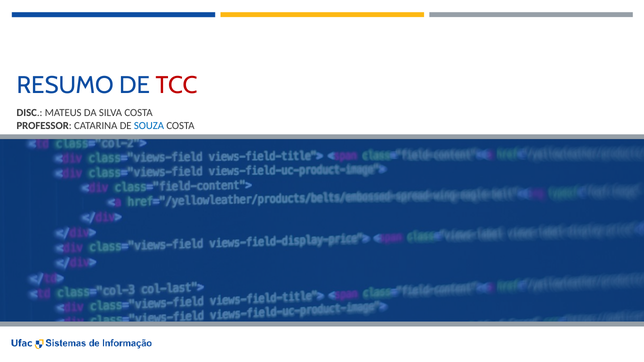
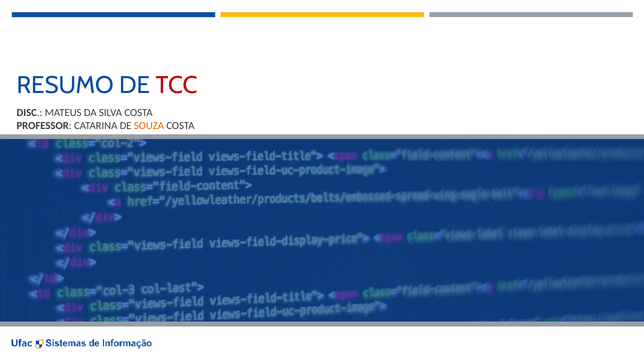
SOUZA colour: blue -> orange (149, 126)
